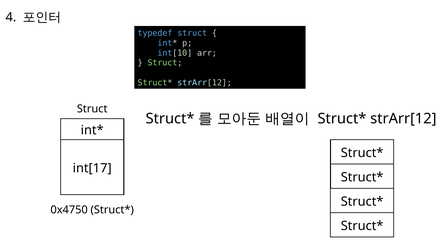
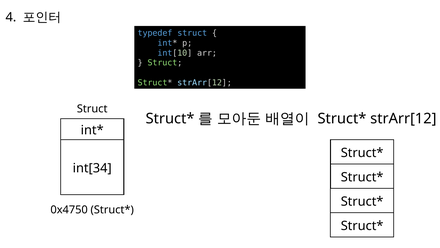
int[17: int[17 -> int[34 (92, 168)
